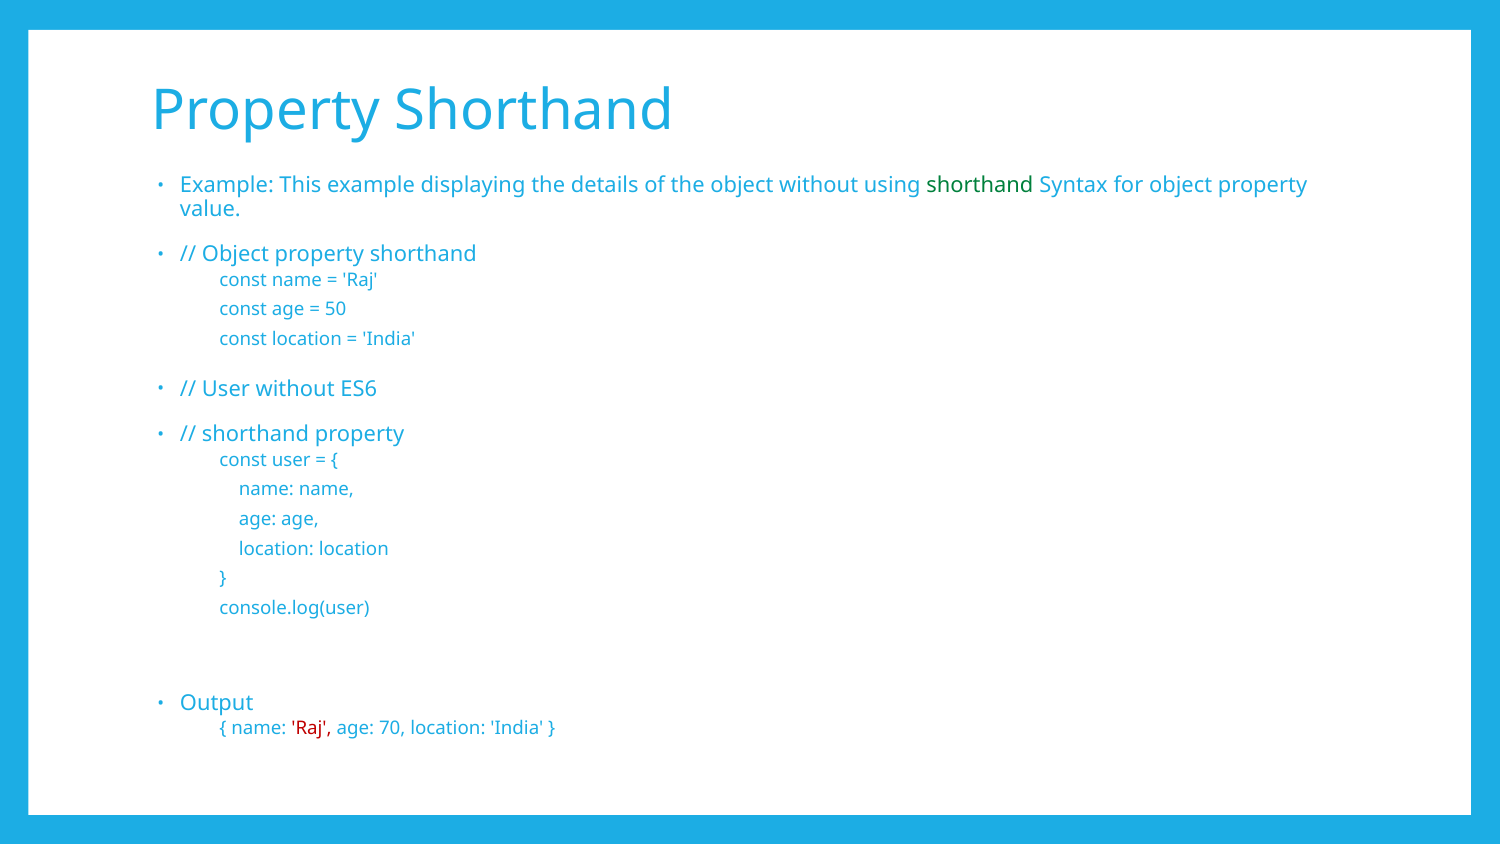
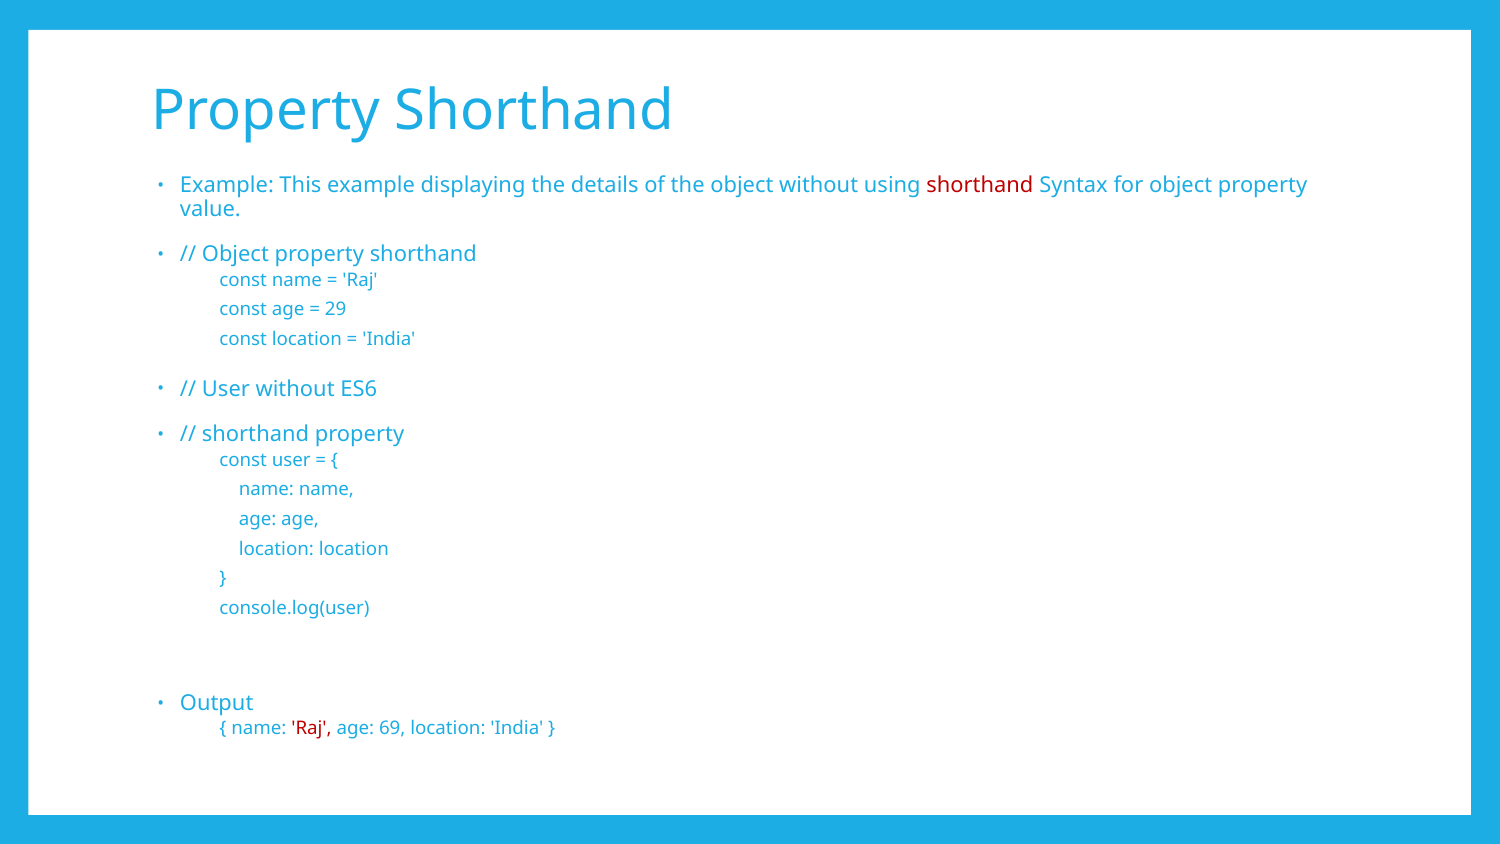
shorthand colour: green -> red (980, 185)
50: 50 -> 29 (336, 309)
70: 70 -> 69 (392, 729)
